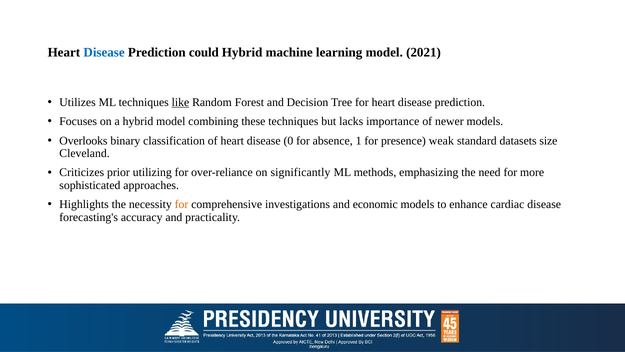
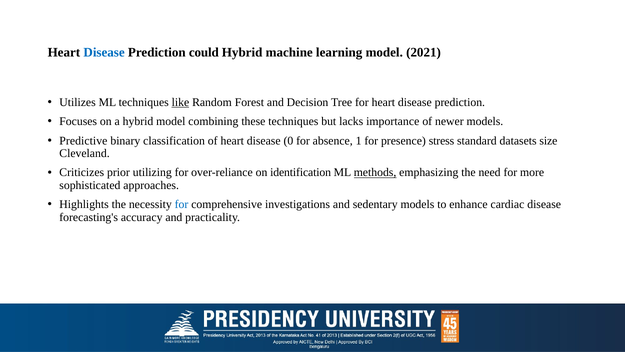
Overlooks: Overlooks -> Predictive (83, 141)
weak: weak -> stress (441, 141)
significantly: significantly -> identification (301, 172)
methods underline: none -> present (375, 172)
for colour: orange -> blue (181, 204)
economic: economic -> sedentary (375, 204)
